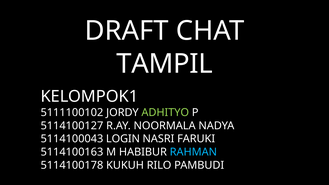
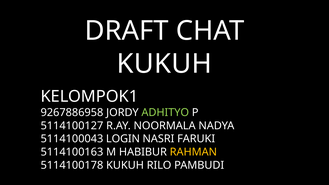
TAMPIL: TAMPIL -> KUKUH (164, 64)
5111100102: 5111100102 -> 9267886958 (72, 113)
RAHMAN colour: light blue -> yellow (193, 152)
